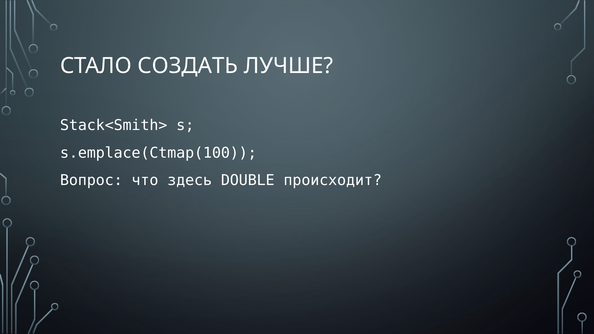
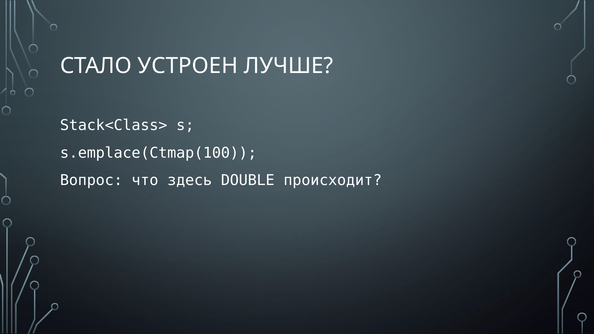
СОЗДАТЬ: СОЗДАТЬ -> УСТРОЕН (188, 66)
Stack<Smith>: Stack<Smith> -> Stack<Class> (114, 125)
